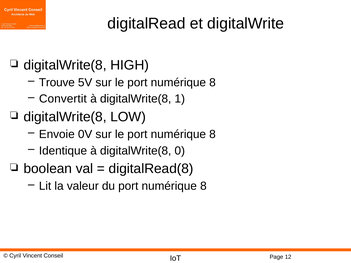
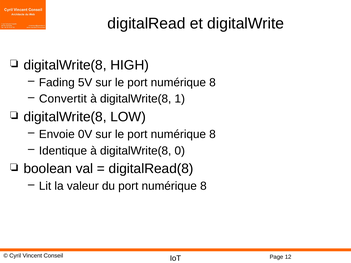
Trouve: Trouve -> Fading (57, 83)
